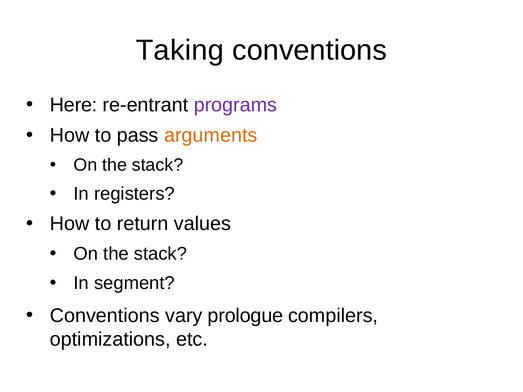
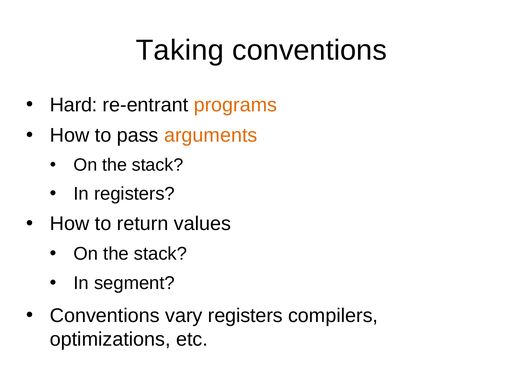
Here: Here -> Hard (74, 105)
programs colour: purple -> orange (235, 105)
vary prologue: prologue -> registers (245, 316)
